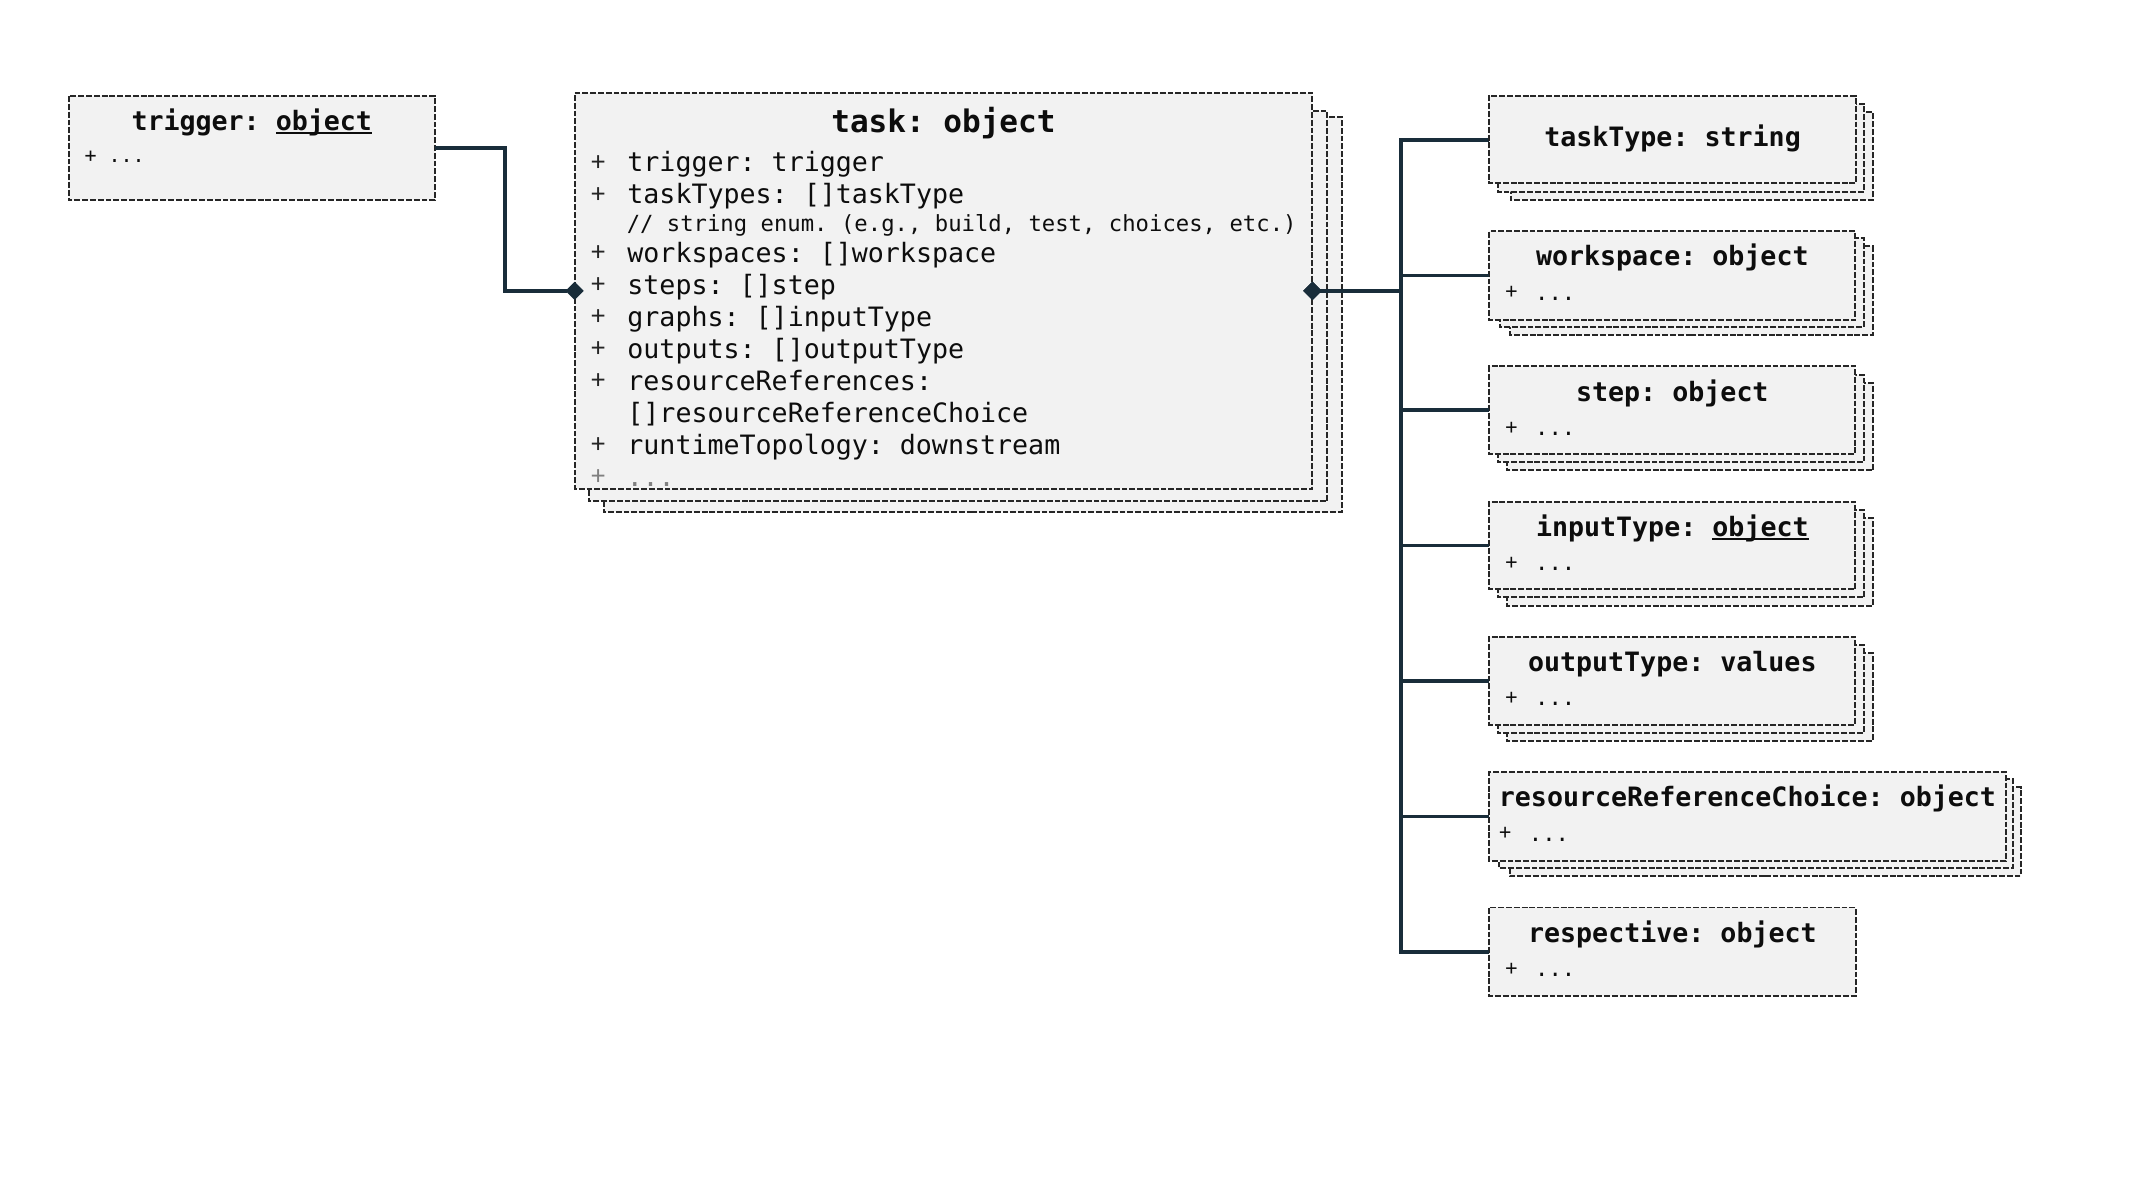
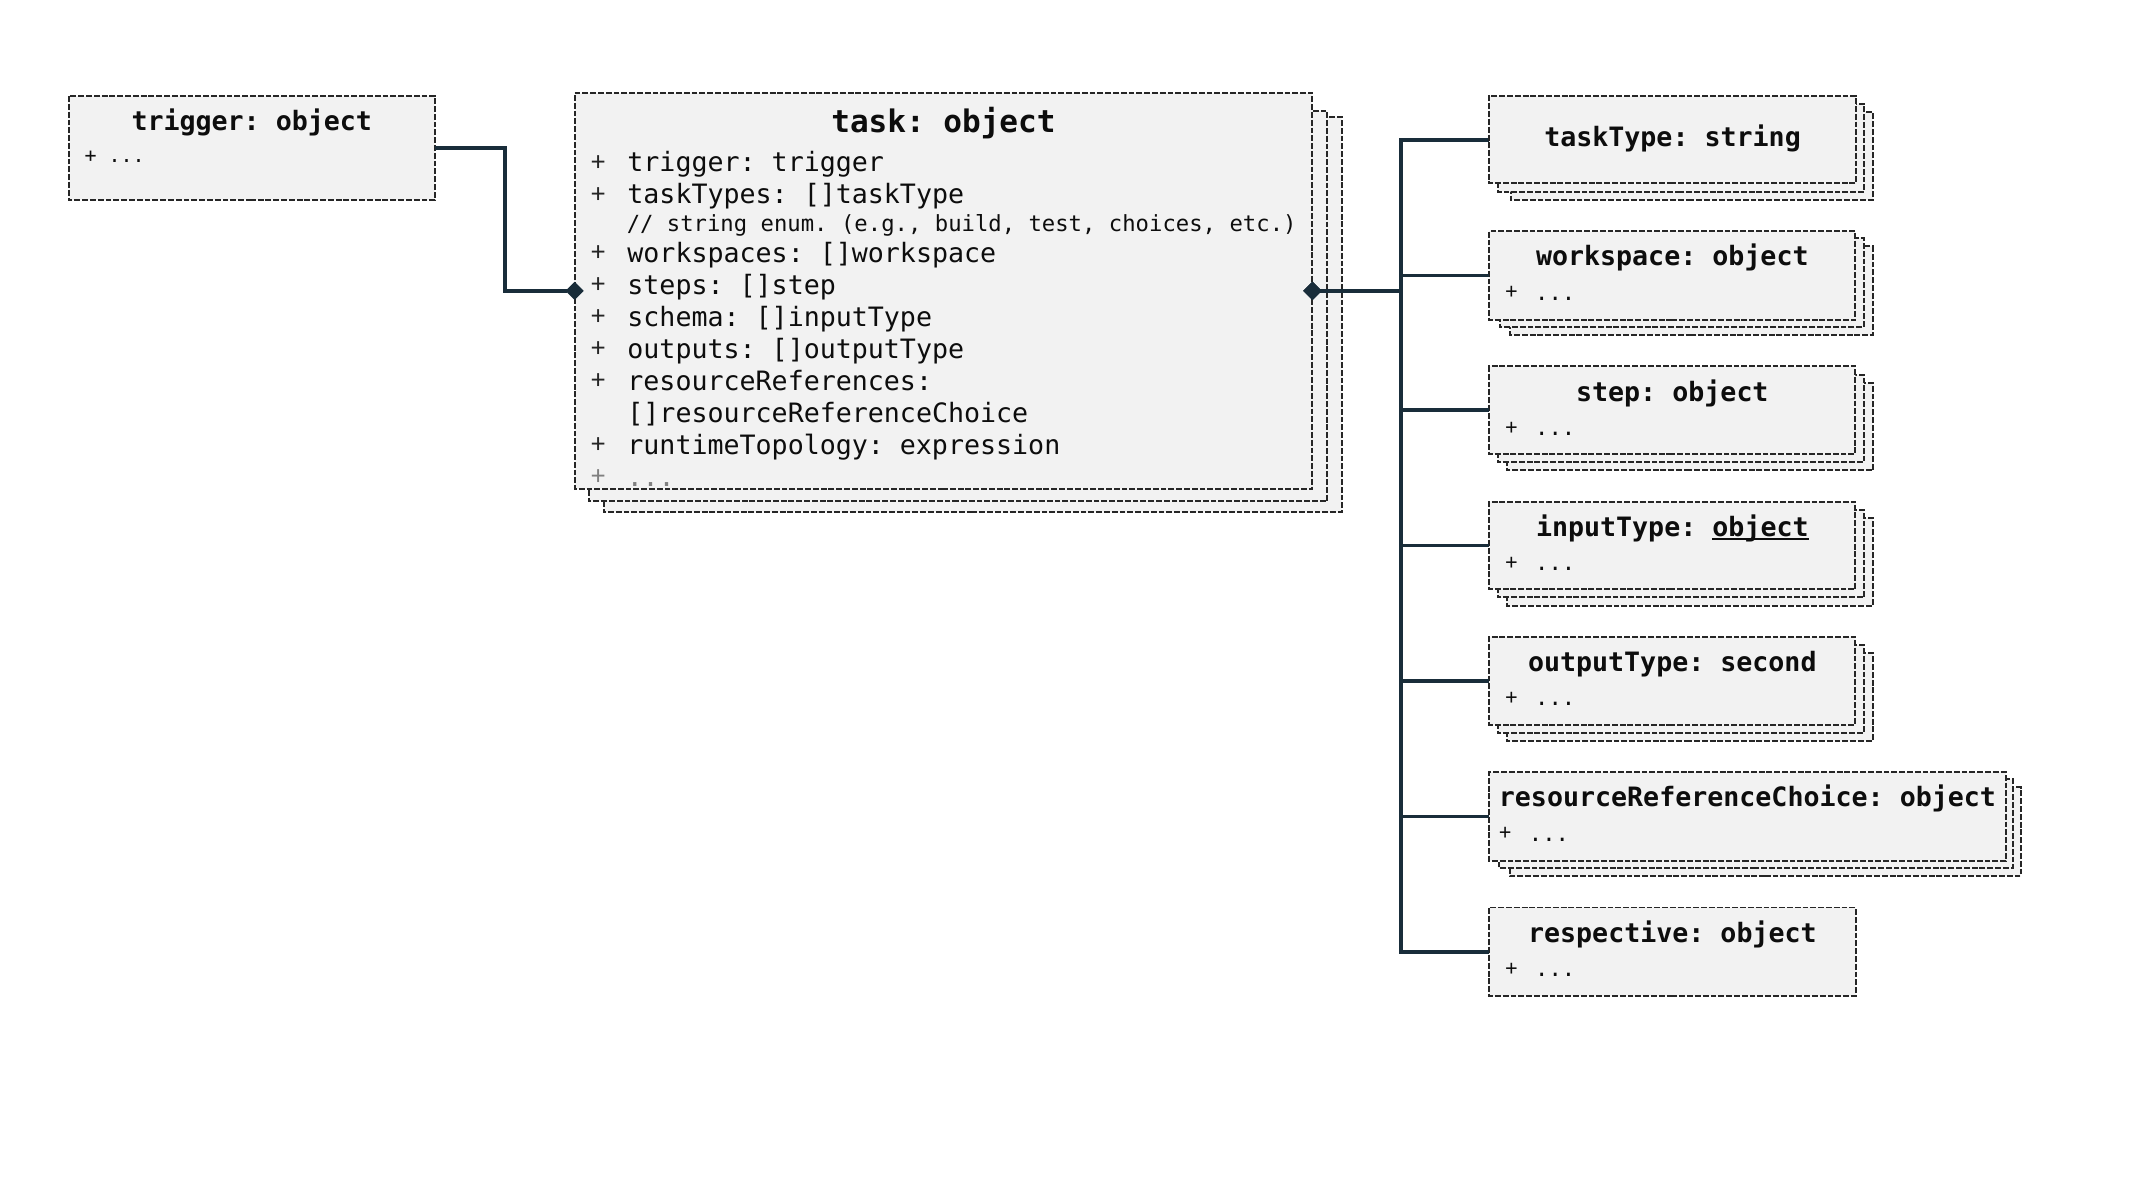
object underline: present -> none (324, 122)
graphs: graphs -> schema (684, 317)
downstream: downstream -> expression (980, 445)
values: values -> second (1768, 663)
